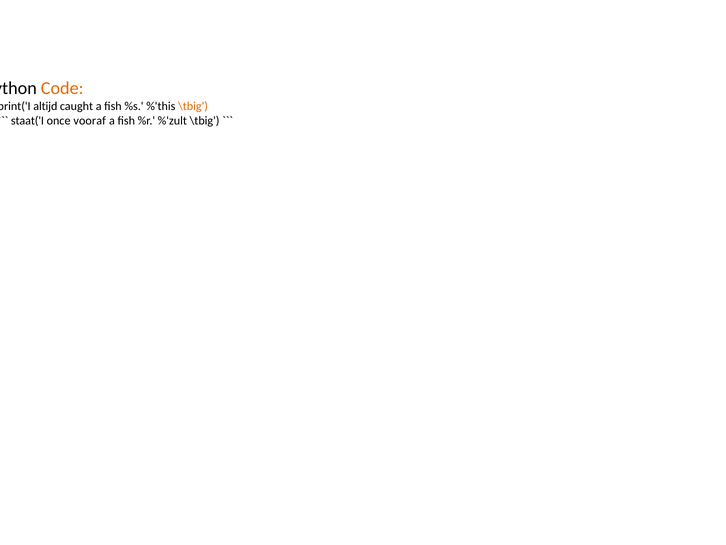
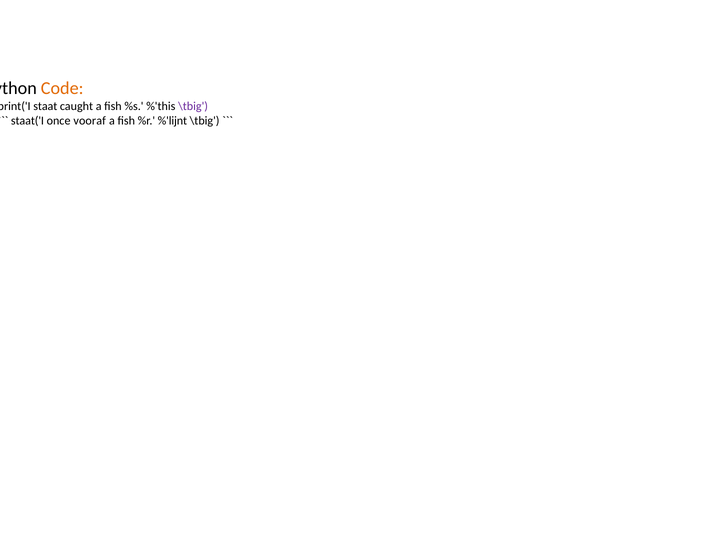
altijd: altijd -> staat (45, 106)
\tbig colour: orange -> purple (193, 106)
%'zult: %'zult -> %'lijnt (172, 121)
